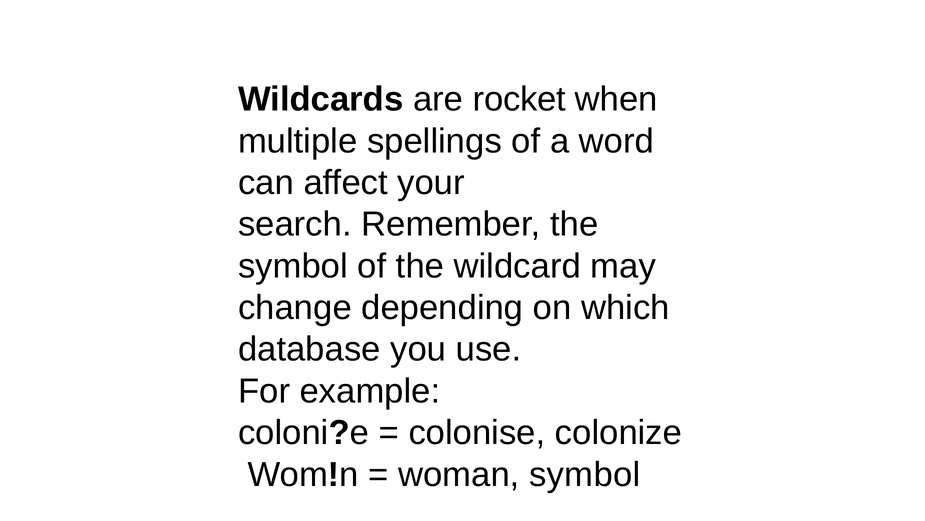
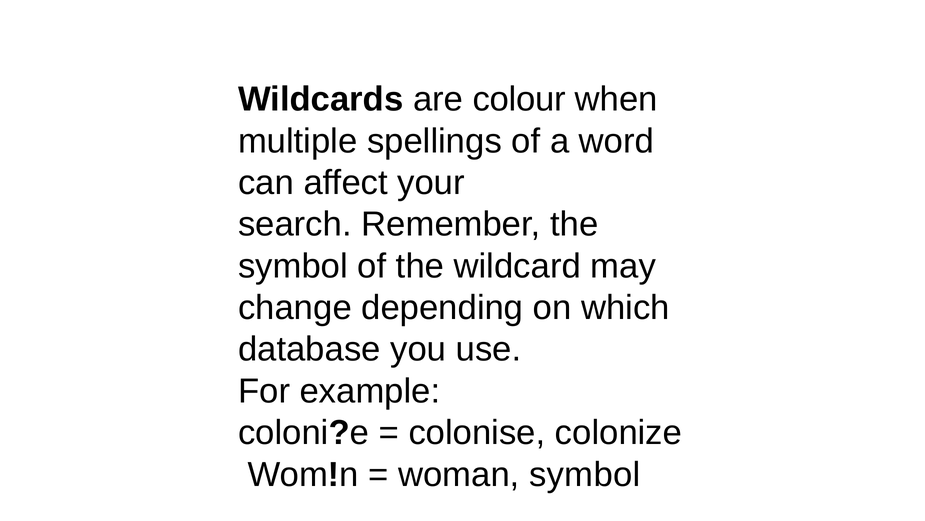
rocket: rocket -> colour (519, 99)
